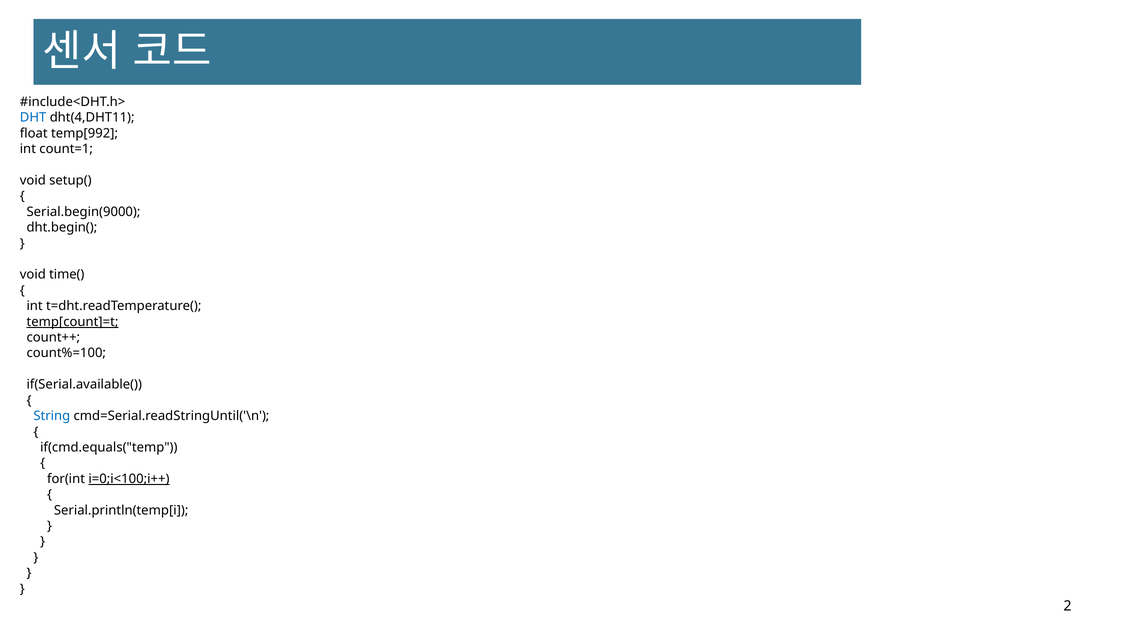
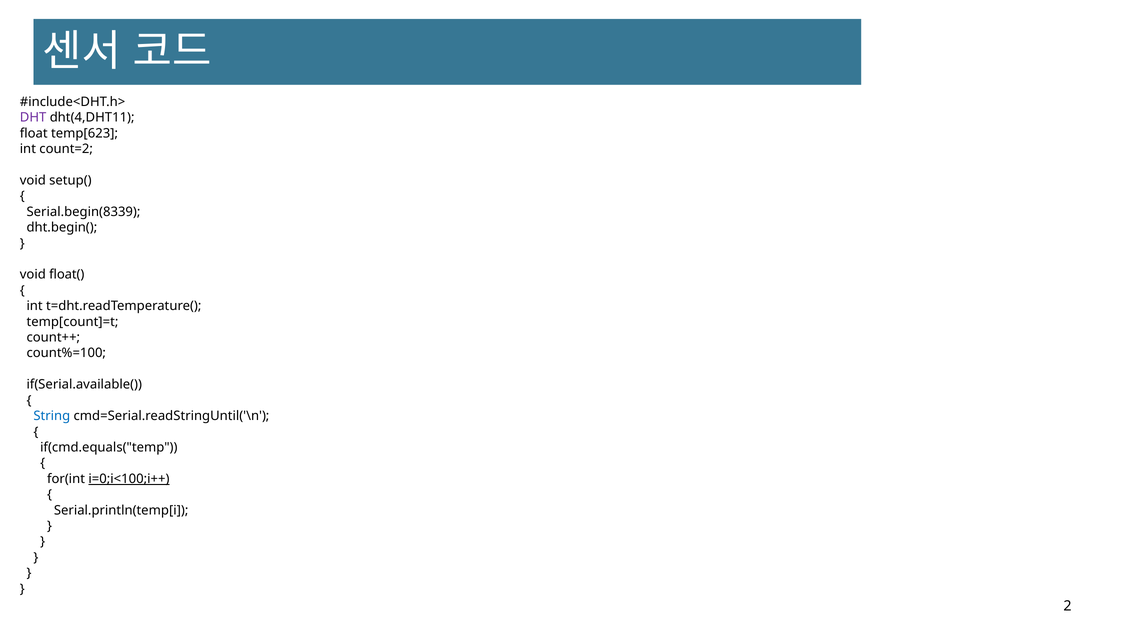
DHT colour: blue -> purple (33, 118)
temp[992: temp[992 -> temp[623 (85, 133)
count=1: count=1 -> count=2 (66, 149)
Serial.begin(9000: Serial.begin(9000 -> Serial.begin(8339 (83, 212)
time(: time( -> float( (67, 275)
temp[count]=t underline: present -> none (72, 322)
